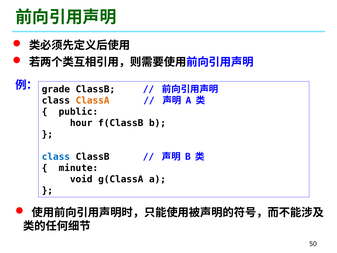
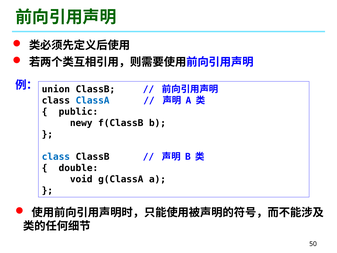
grade: grade -> union (56, 89)
ClassA colour: orange -> blue (93, 100)
hour: hour -> newy (81, 123)
minute: minute -> double (78, 168)
